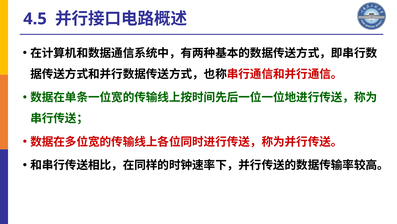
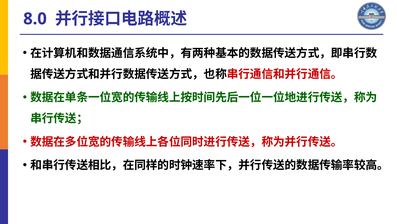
4.5: 4.5 -> 8.0 (35, 19)
